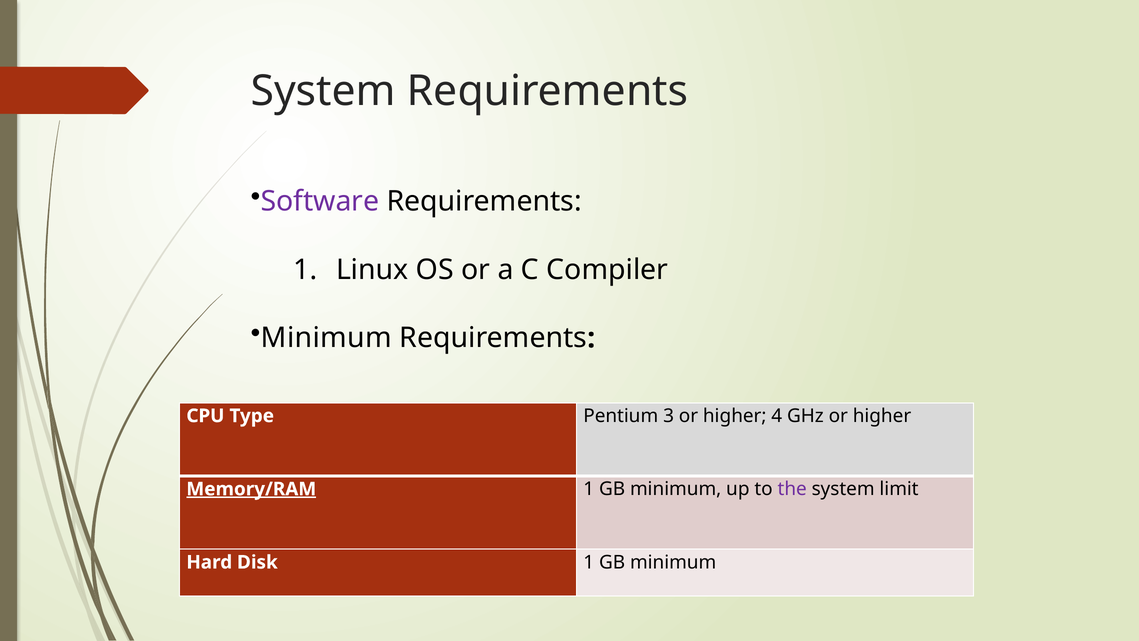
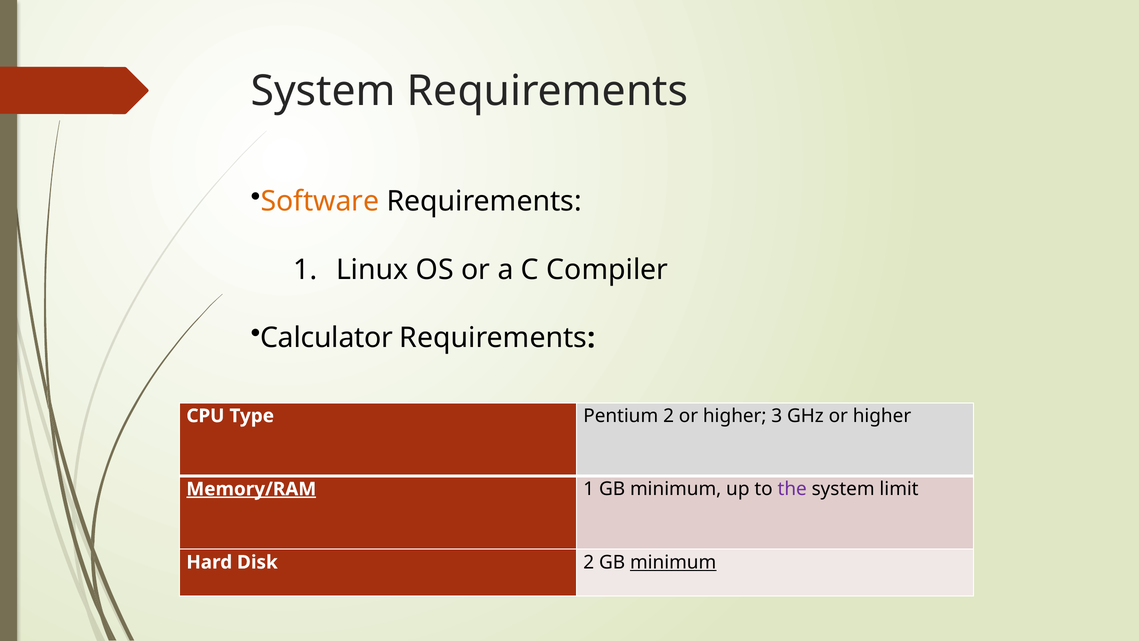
Software colour: purple -> orange (320, 201)
Minimum: Minimum -> Calculator (327, 338)
Pentium 3: 3 -> 2 (669, 416)
4: 4 -> 3 (777, 416)
Disk 1: 1 -> 2 (589, 562)
minimum underline: none -> present (673, 562)
